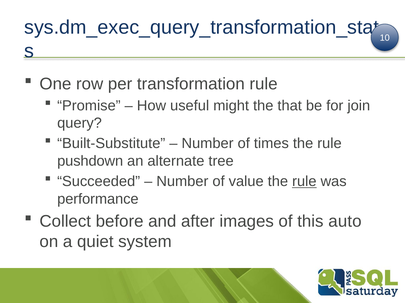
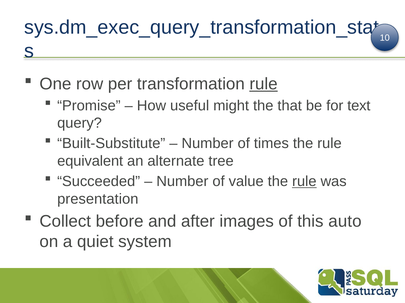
rule underline: none -> present (264, 84)
join: join -> text (359, 106)
pushdown: pushdown -> equivalent (90, 161)
performance: performance -> presentation (98, 199)
